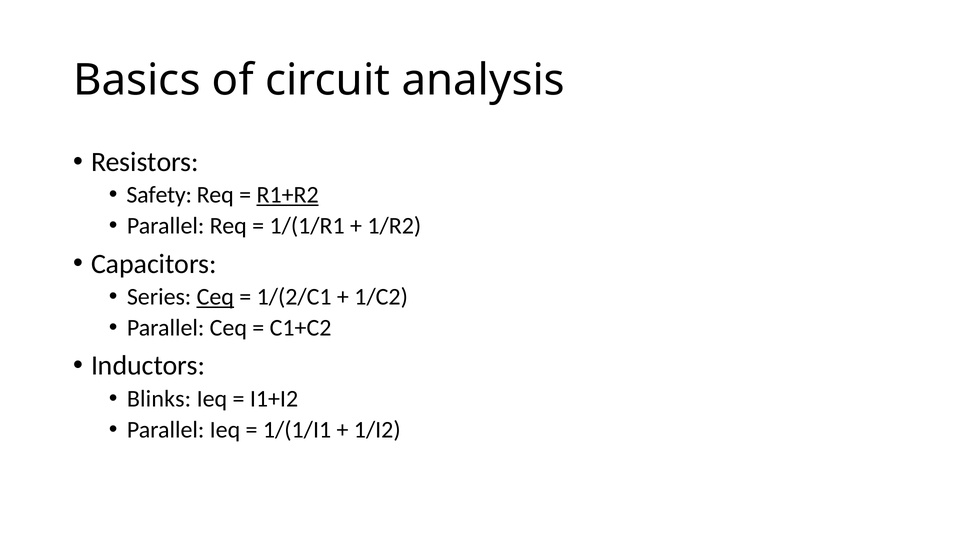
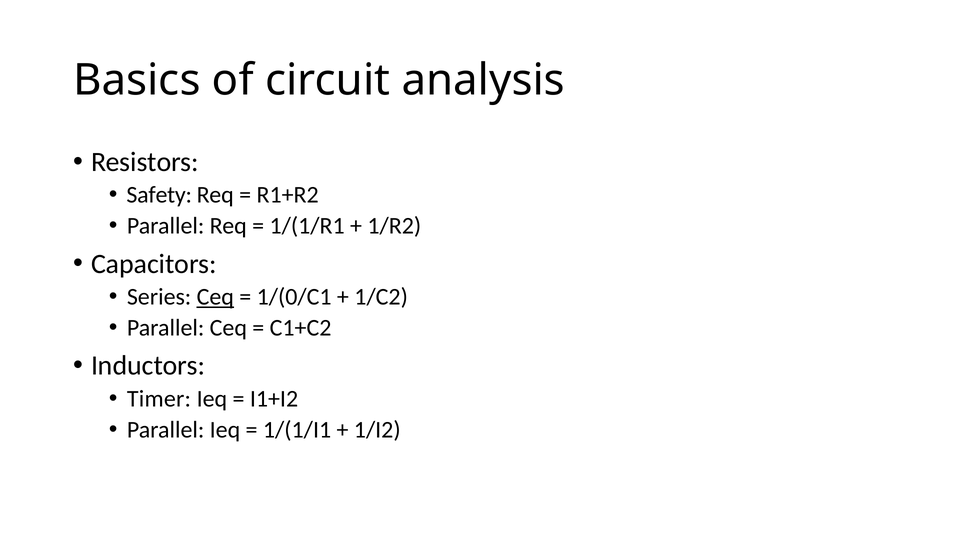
R1+R2 underline: present -> none (288, 195)
1/(2/C1: 1/(2/C1 -> 1/(0/C1 (294, 297)
Blinks: Blinks -> Timer (159, 399)
